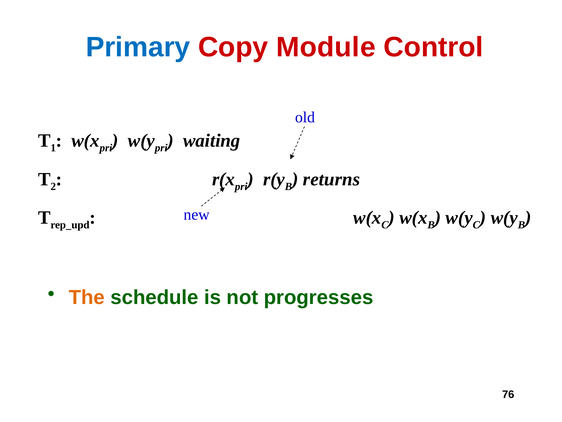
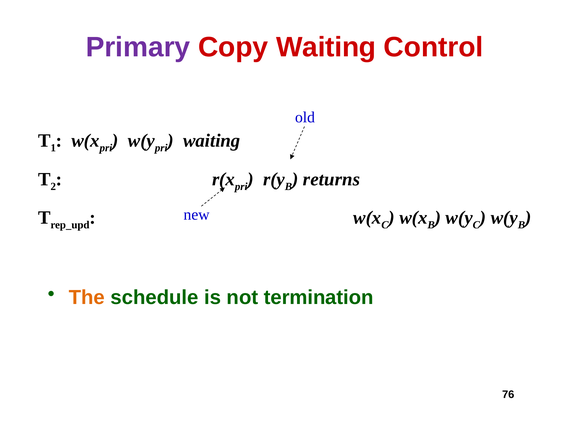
Primary colour: blue -> purple (138, 47)
Copy Module: Module -> Waiting (326, 47)
progresses: progresses -> termination (319, 297)
